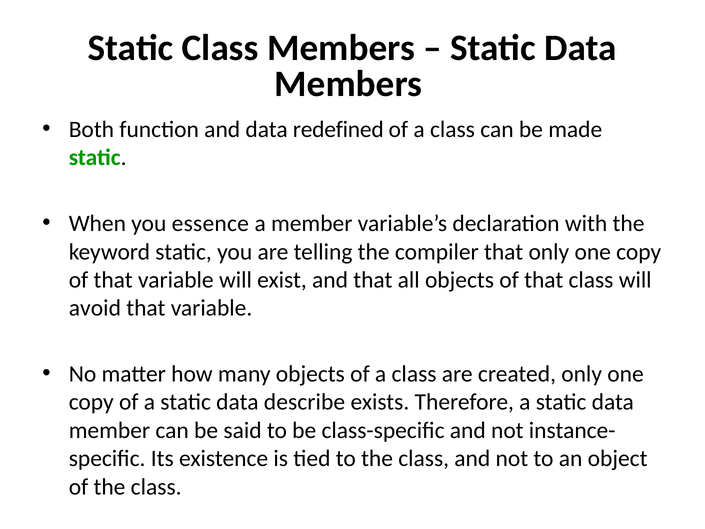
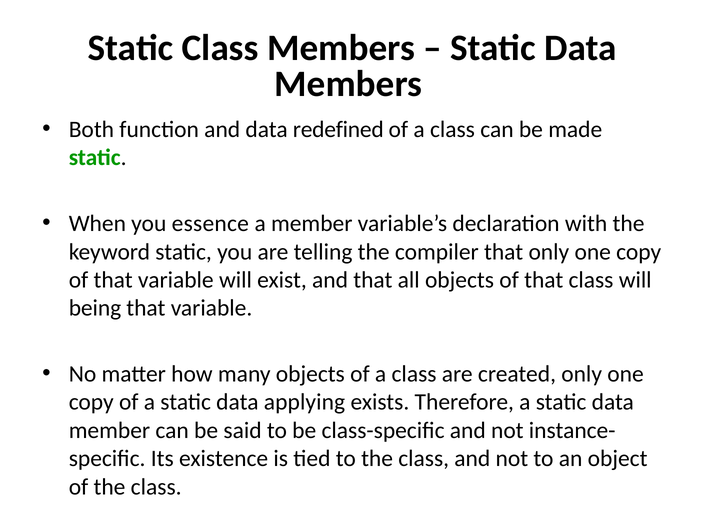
avoid: avoid -> being (95, 308)
describe: describe -> applying (304, 402)
